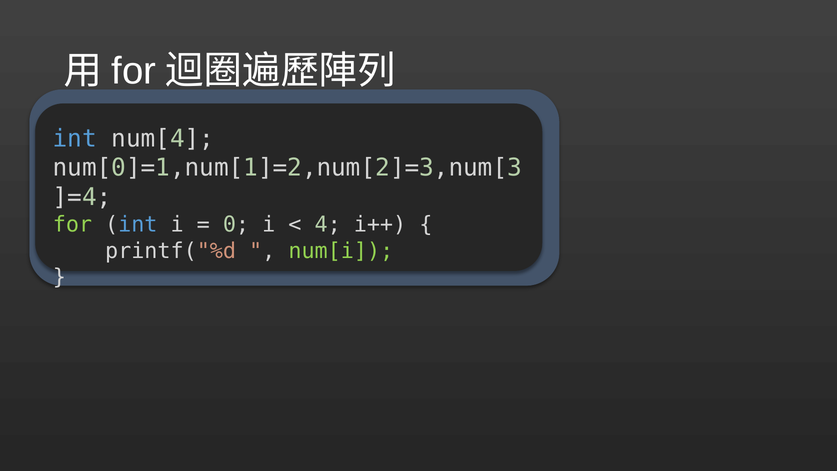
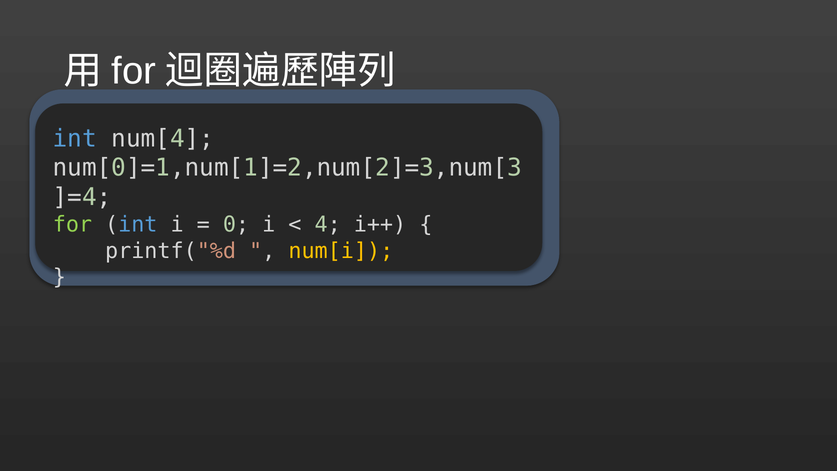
num[i colour: light green -> yellow (341, 251)
